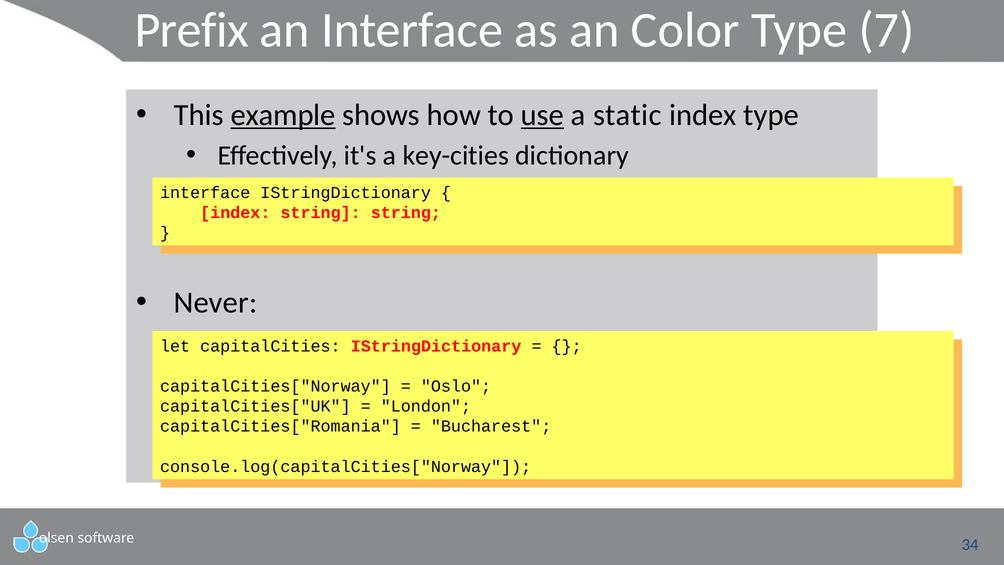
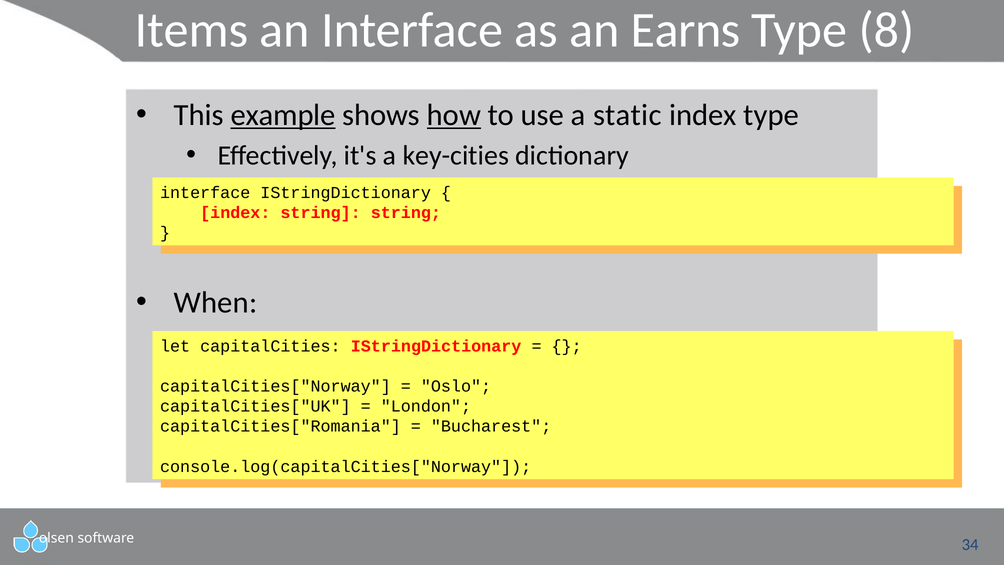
Prefix: Prefix -> Items (192, 30)
Color: Color -> Earns (686, 30)
7: 7 -> 8 (886, 30)
how underline: none -> present (454, 115)
use underline: present -> none (542, 115)
Never: Never -> When (215, 302)
